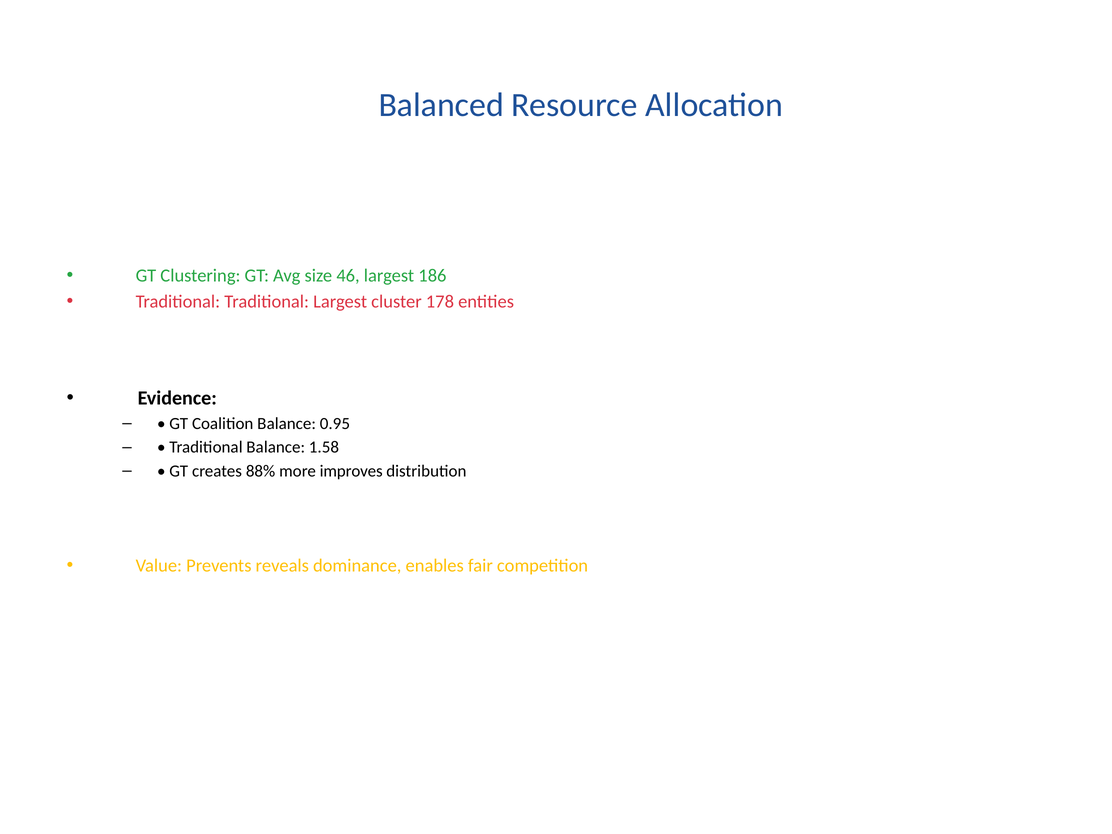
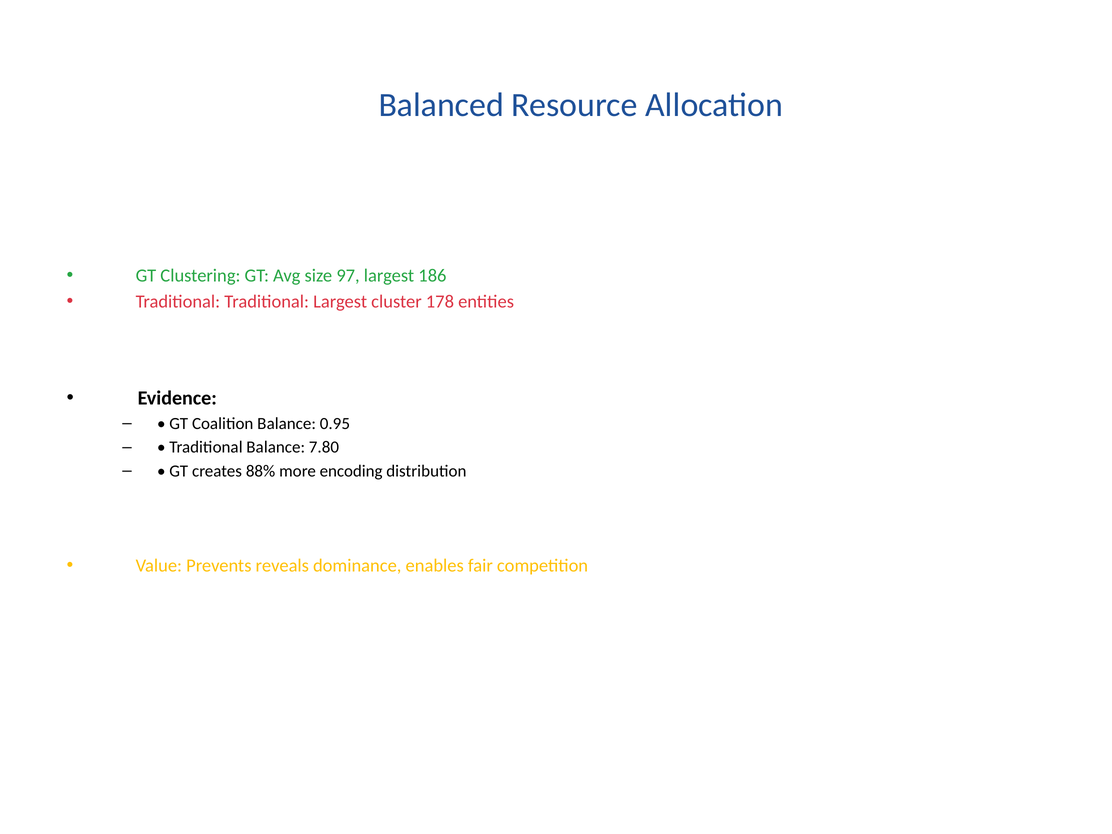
46: 46 -> 97 (348, 276)
1.58: 1.58 -> 7.80 (324, 447)
improves: improves -> encoding (351, 471)
